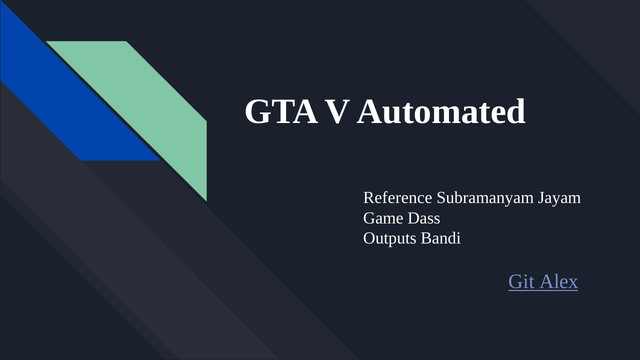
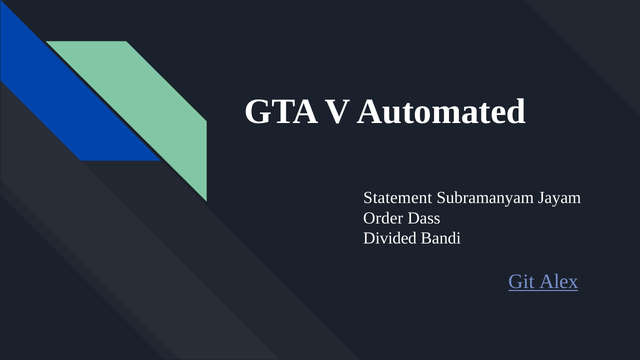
Reference: Reference -> Statement (398, 198)
Game: Game -> Order (383, 218)
Outputs: Outputs -> Divided (390, 238)
